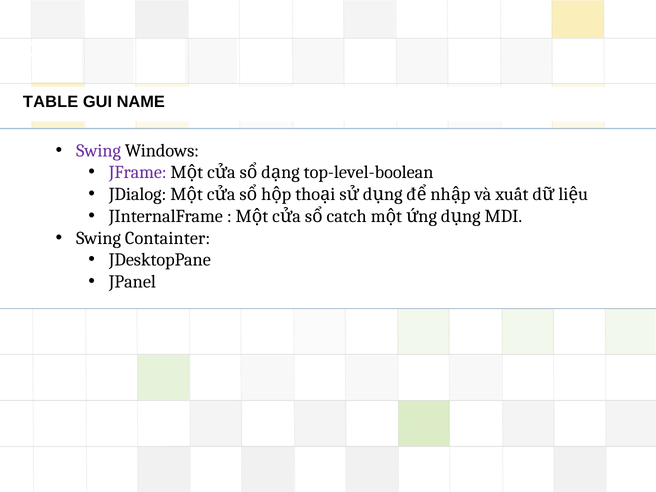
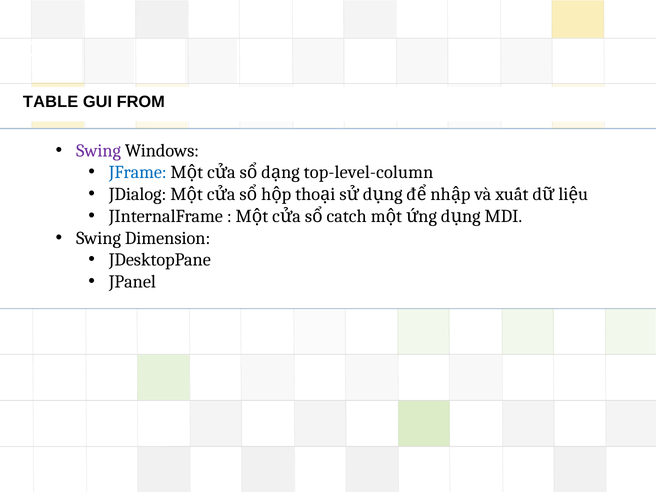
NAME: NAME -> FROM (141, 102)
JFrame colour: purple -> blue (138, 172)
top-level-boolean: top-level-boolean -> top-level-column (369, 172)
Containter: Containter -> Dimension (168, 238)
